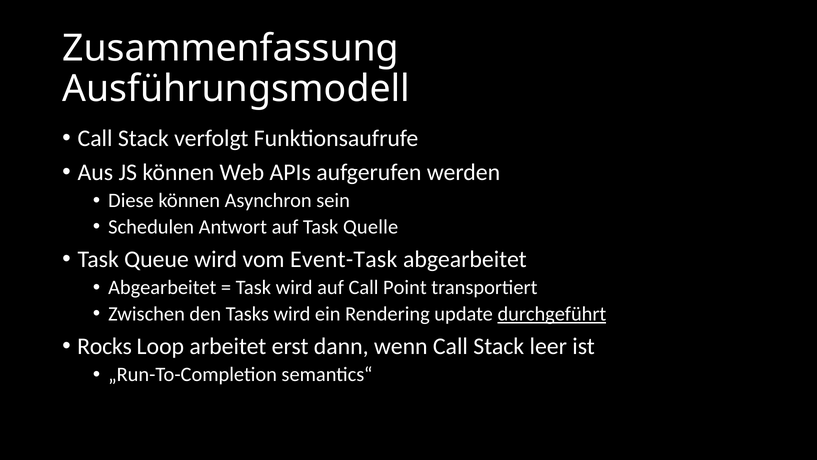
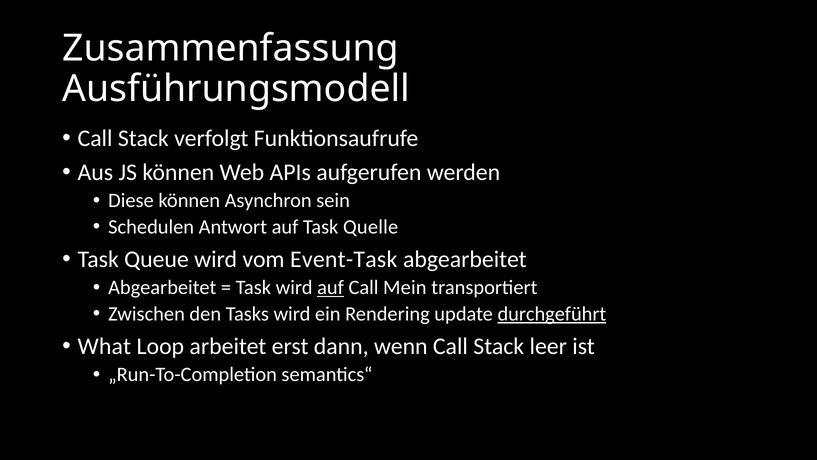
auf underline: none -> present (331, 287)
Point: Point -> Mein (405, 287)
Rocks: Rocks -> What (104, 346)
